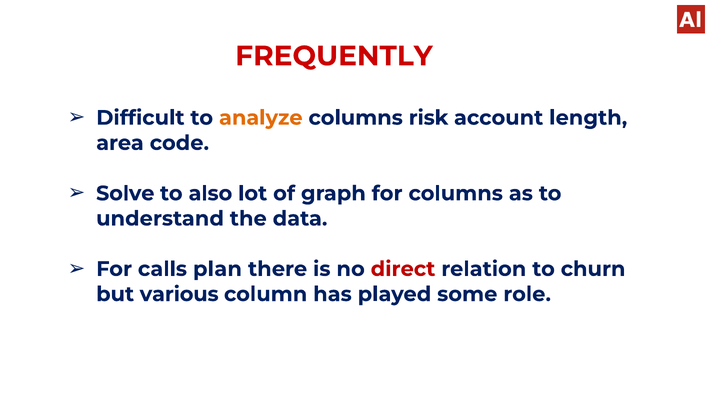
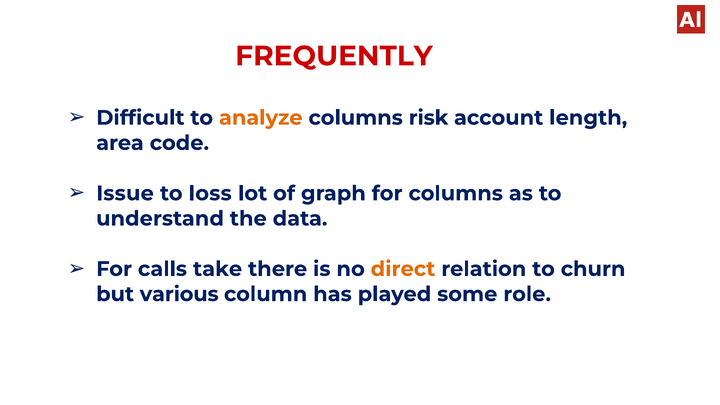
Solve: Solve -> Issue (125, 193)
also: also -> loss (210, 193)
plan: plan -> take (218, 269)
direct colour: red -> orange (403, 269)
